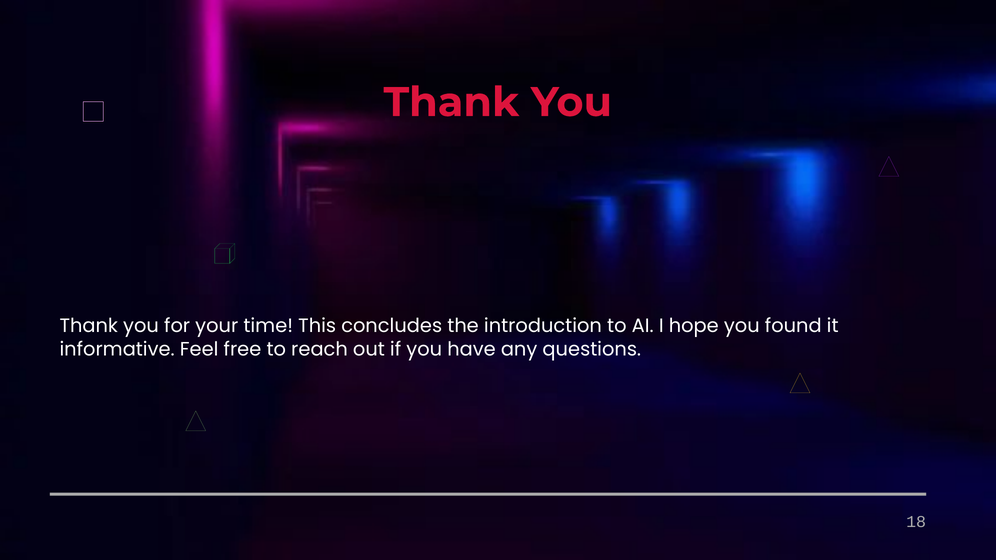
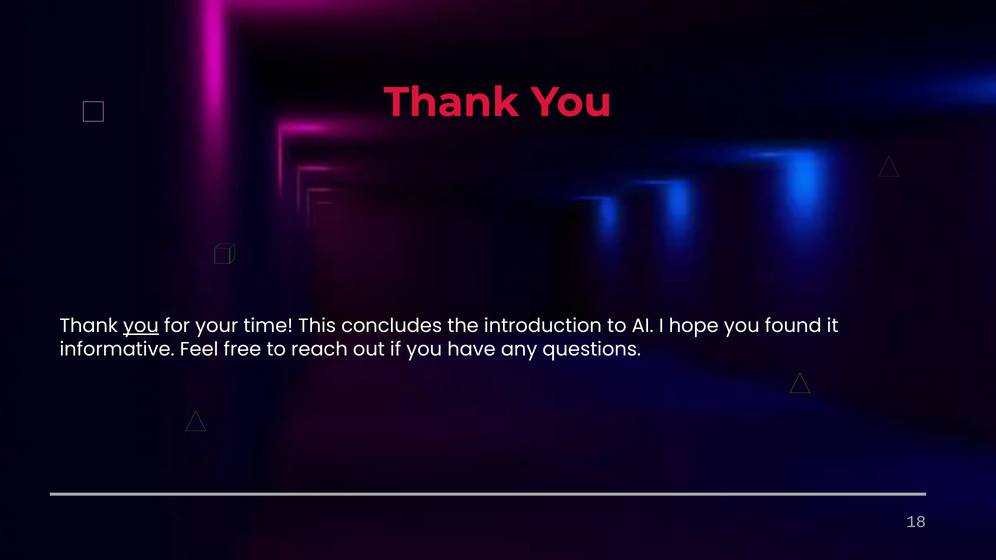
you underline: none -> present (141, 326)
